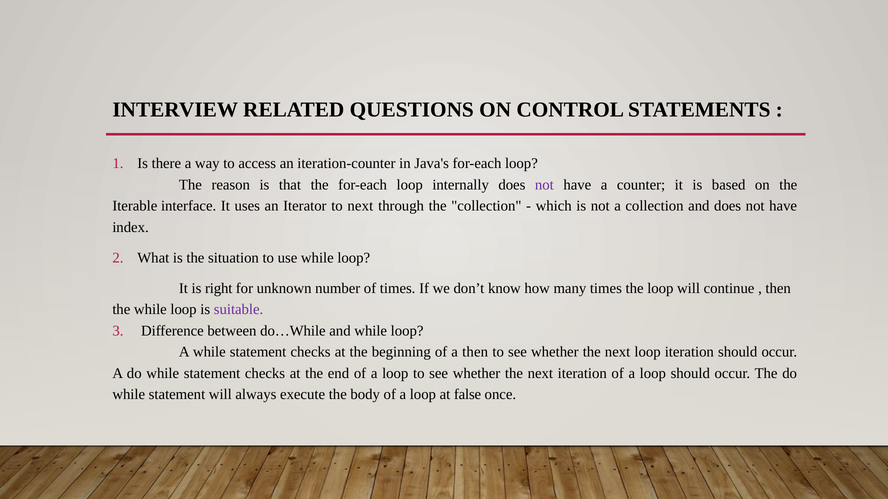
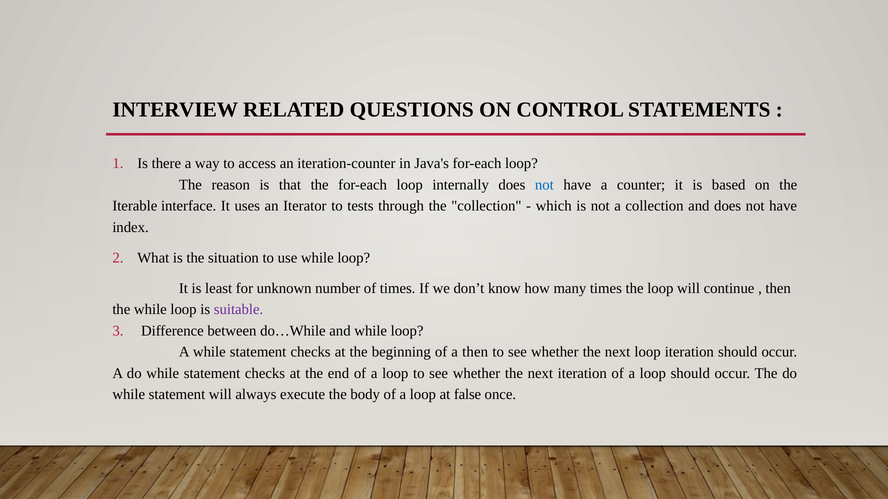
not colour: purple -> blue (544, 185)
to next: next -> tests (360, 206)
right: right -> least (219, 289)
